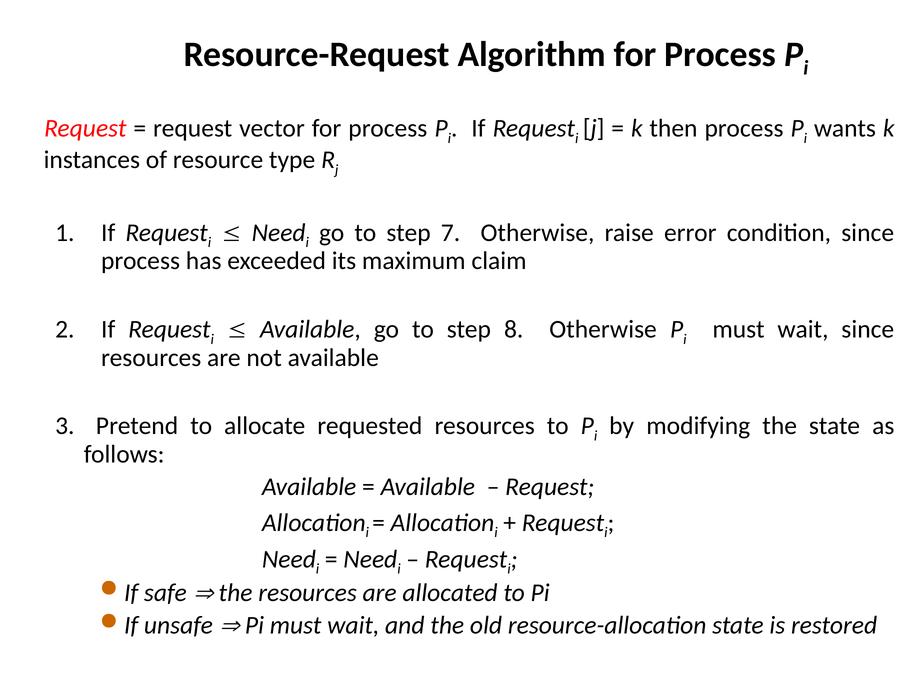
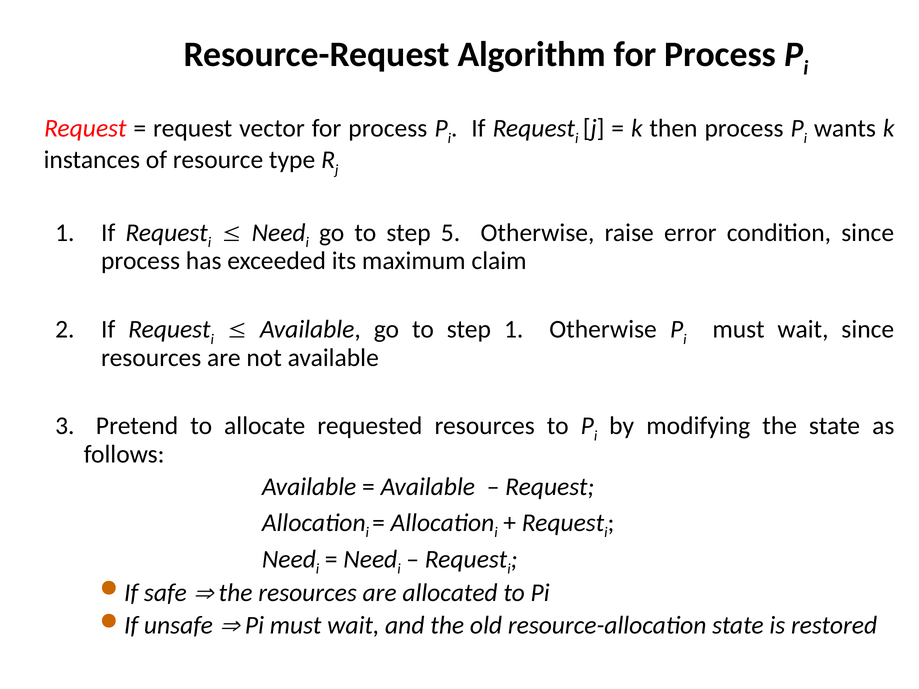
7: 7 -> 5 (451, 233)
step 8: 8 -> 1 (514, 329)
